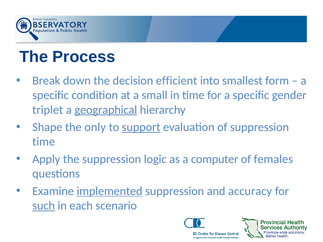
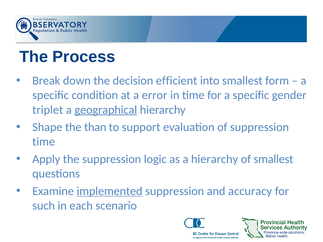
small: small -> error (155, 95)
only: only -> than (95, 127)
support underline: present -> none (141, 127)
a computer: computer -> hierarchy (215, 159)
of females: females -> smallest (273, 159)
such underline: present -> none (44, 206)
